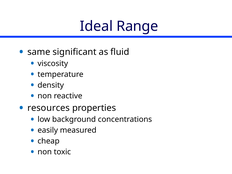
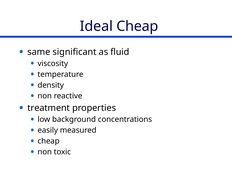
Ideal Range: Range -> Cheap (137, 26)
resources: resources -> treatment (49, 108)
